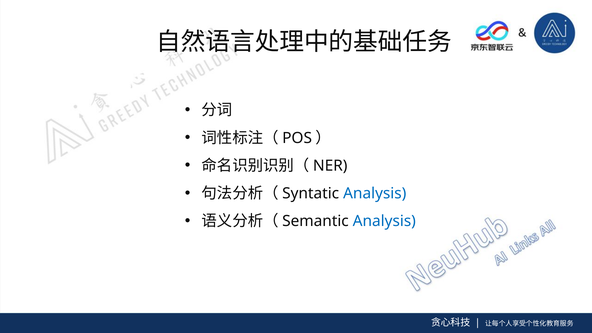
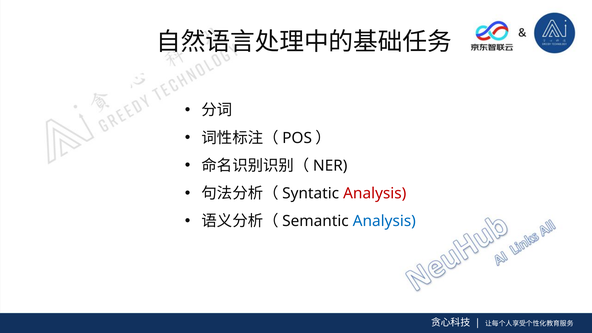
Analysis colour: blue -> red (375, 193)
